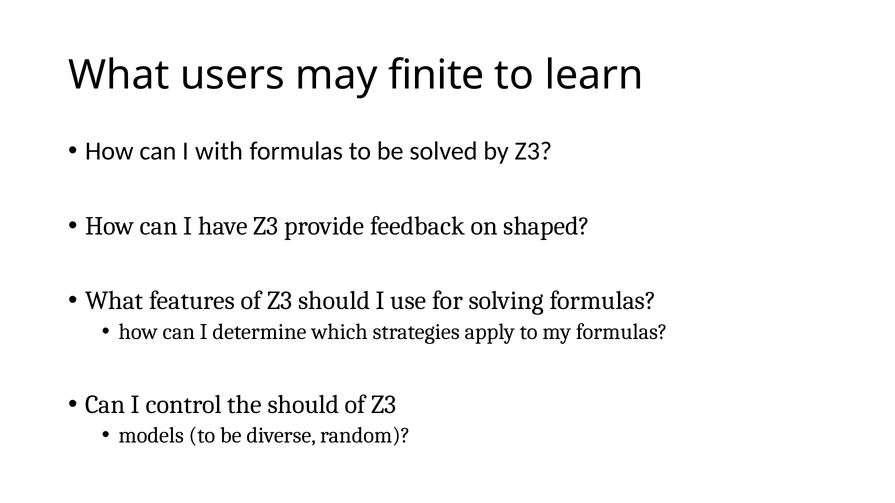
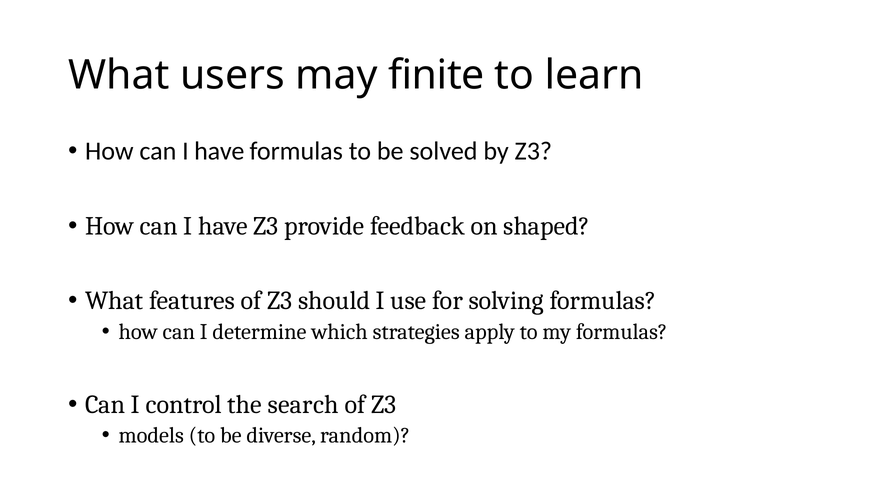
with: with -> have (219, 151)
the should: should -> search (303, 405)
